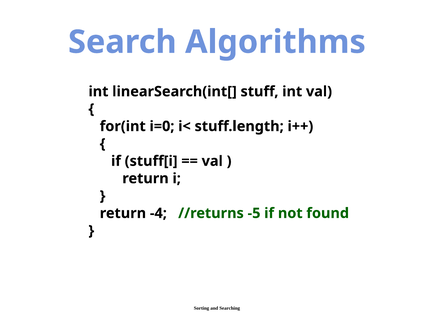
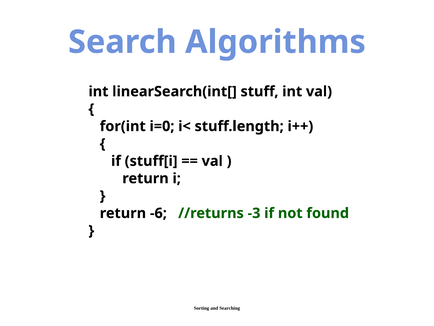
-4: -4 -> -6 (158, 213)
-5: -5 -> -3 (254, 213)
